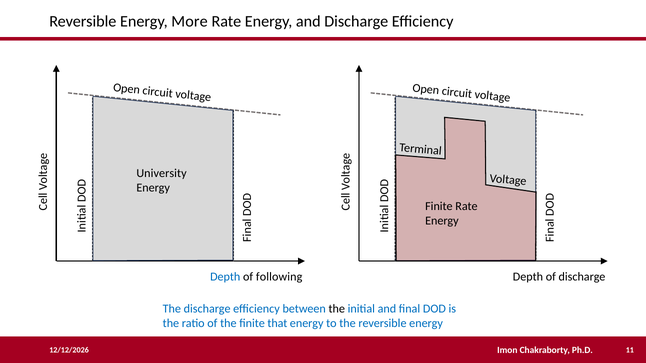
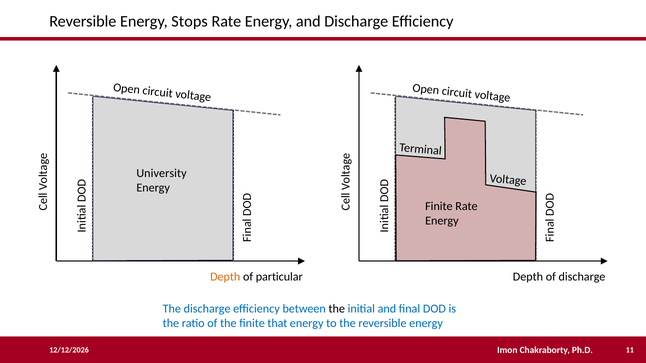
More: More -> Stops (190, 22)
Depth colour: blue -> orange (225, 277)
following: following -> particular (279, 277)
